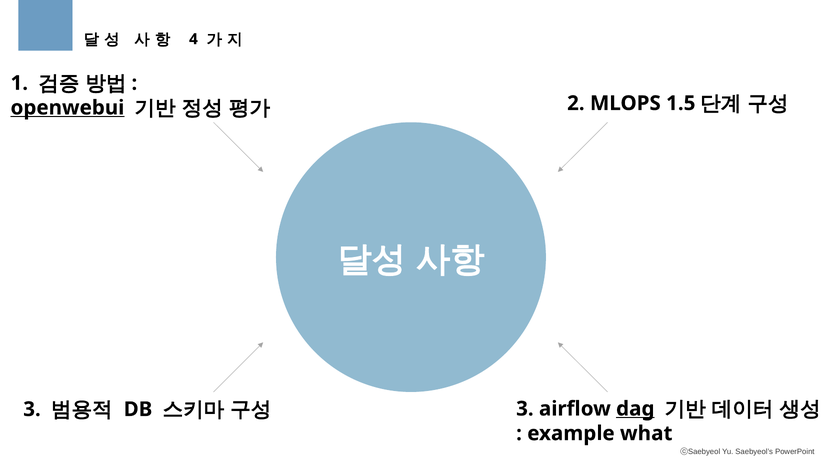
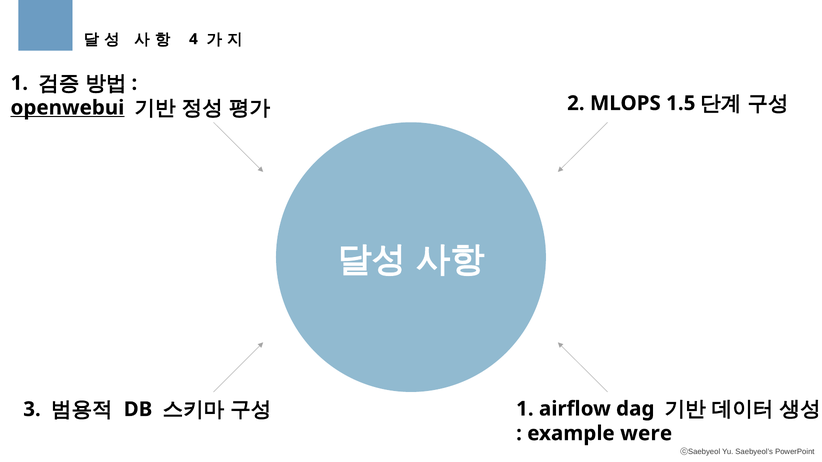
3: 3 -> 1 (525, 409)
dag underline: present -> none (635, 409)
what: what -> were (646, 434)
